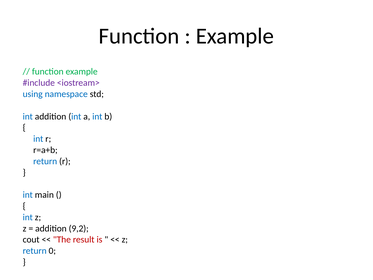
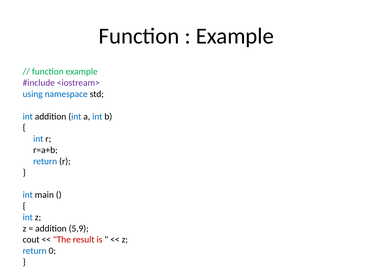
9,2: 9,2 -> 5,9 (79, 228)
